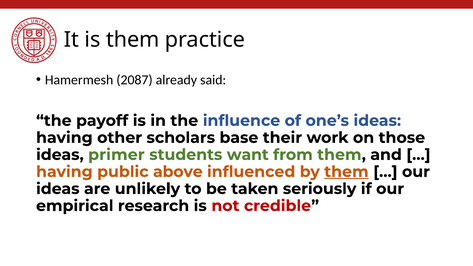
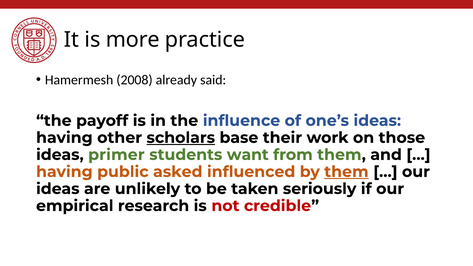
is them: them -> more (133, 40)
2087: 2087 -> 2008 (134, 80)
scholars underline: none -> present (181, 138)
above: above -> asked (178, 172)
